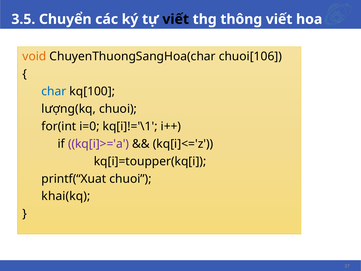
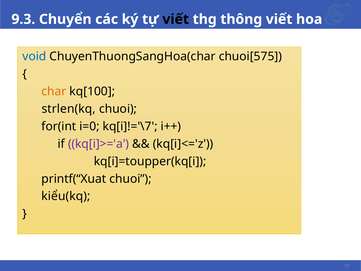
3.5: 3.5 -> 9.3 (23, 19)
void colour: orange -> blue (34, 56)
chuoi[106: chuoi[106 -> chuoi[575 (250, 56)
char colour: blue -> orange (54, 91)
lượng(kq: lượng(kq -> strlen(kq (69, 109)
kq[i]!='\1: kq[i]!='\1 -> kq[i]!='\7 (130, 126)
khai(kq: khai(kq -> kiểu(kq (66, 196)
